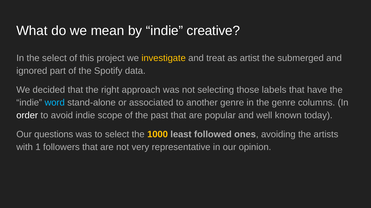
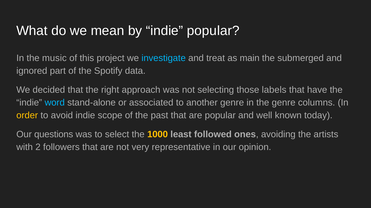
indie creative: creative -> popular (213, 31)
the select: select -> music (54, 58)
investigate colour: yellow -> light blue (164, 58)
artist: artist -> main (250, 58)
order colour: white -> yellow (27, 116)
1: 1 -> 2 (38, 147)
